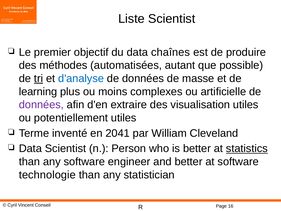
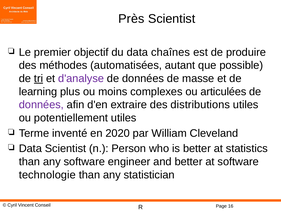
Liste: Liste -> Près (131, 19)
d'analyse colour: blue -> purple (81, 78)
artificielle: artificielle -> articulées (223, 92)
visualisation: visualisation -> distributions (200, 105)
2041: 2041 -> 2020 (118, 133)
statistics underline: present -> none (247, 148)
